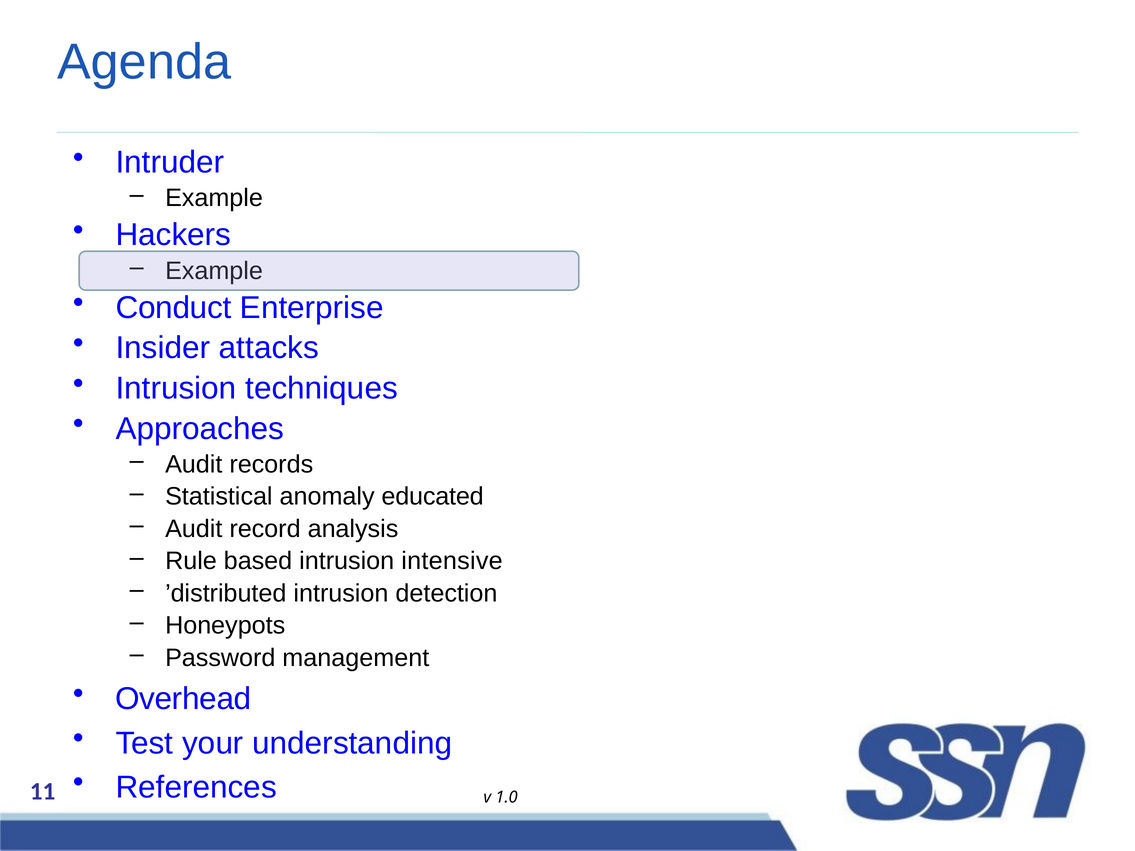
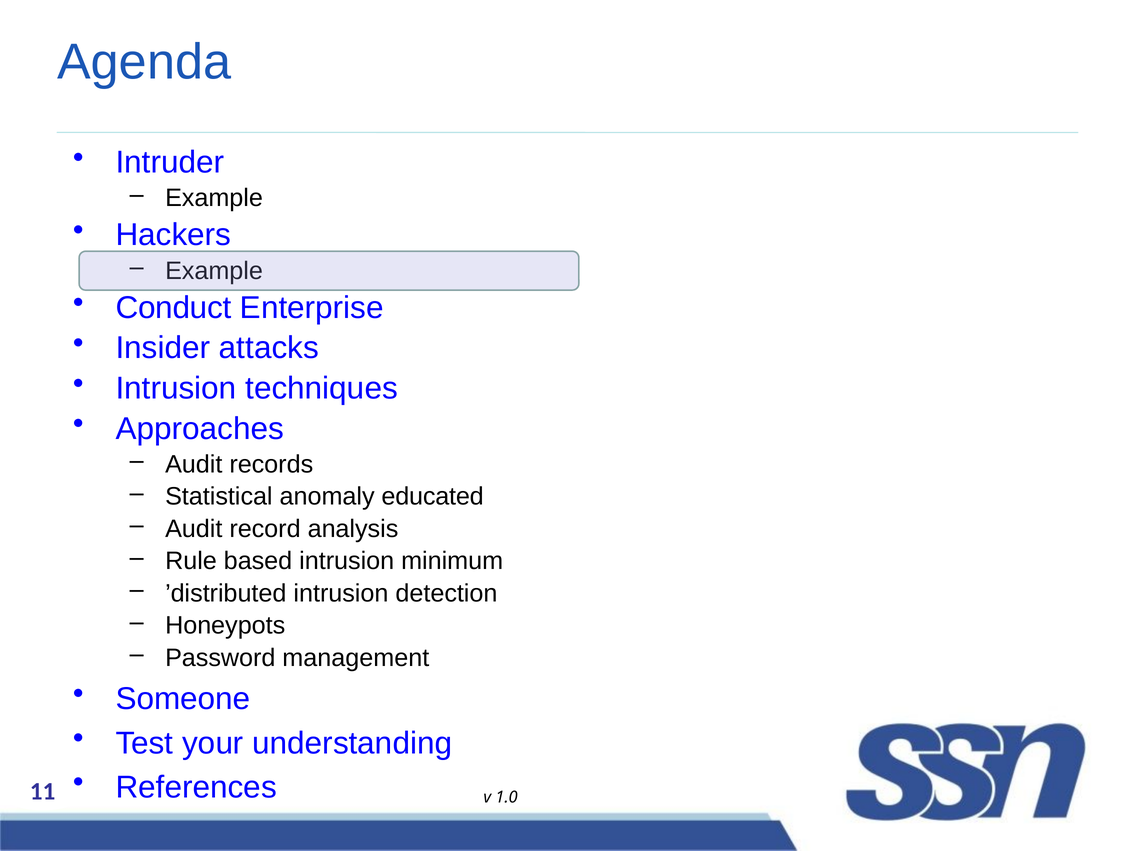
intensive: intensive -> minimum (452, 561)
Overhead: Overhead -> Someone (183, 699)
